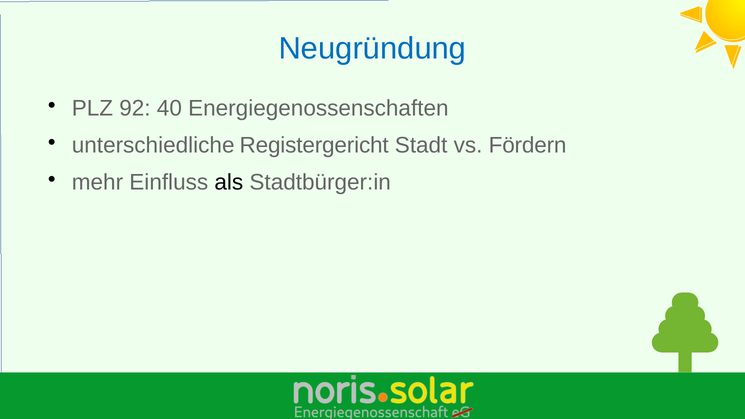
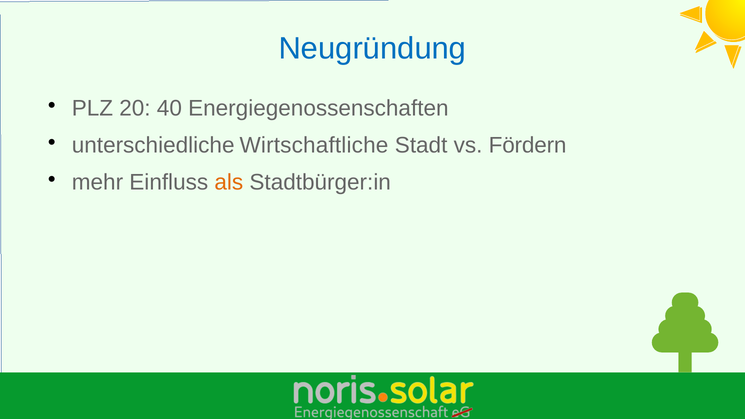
92: 92 -> 20 (135, 108)
Registergericht: Registergericht -> Wirtschaftliche (314, 145)
als colour: black -> orange (229, 182)
